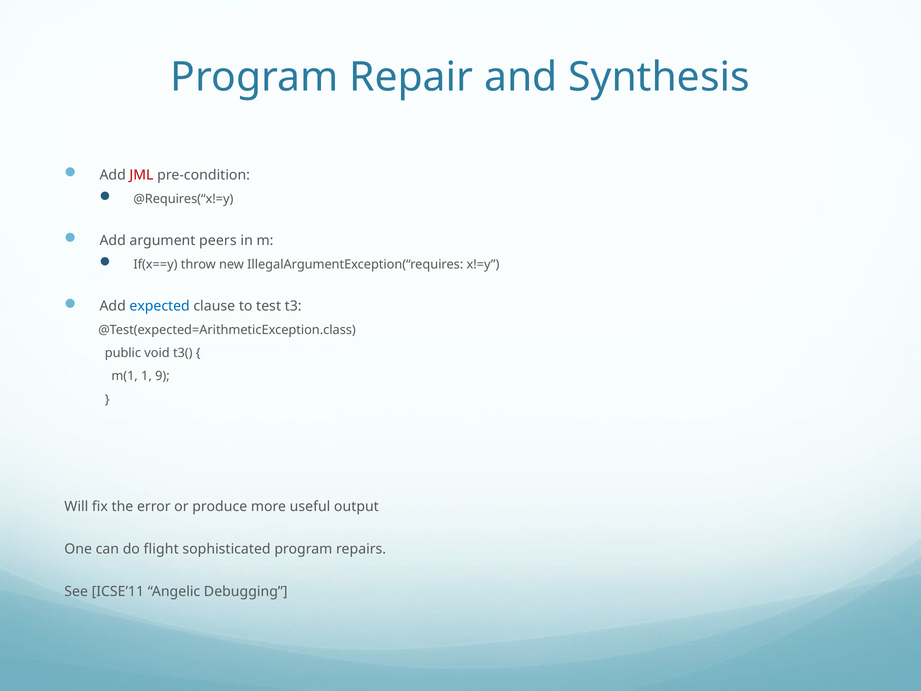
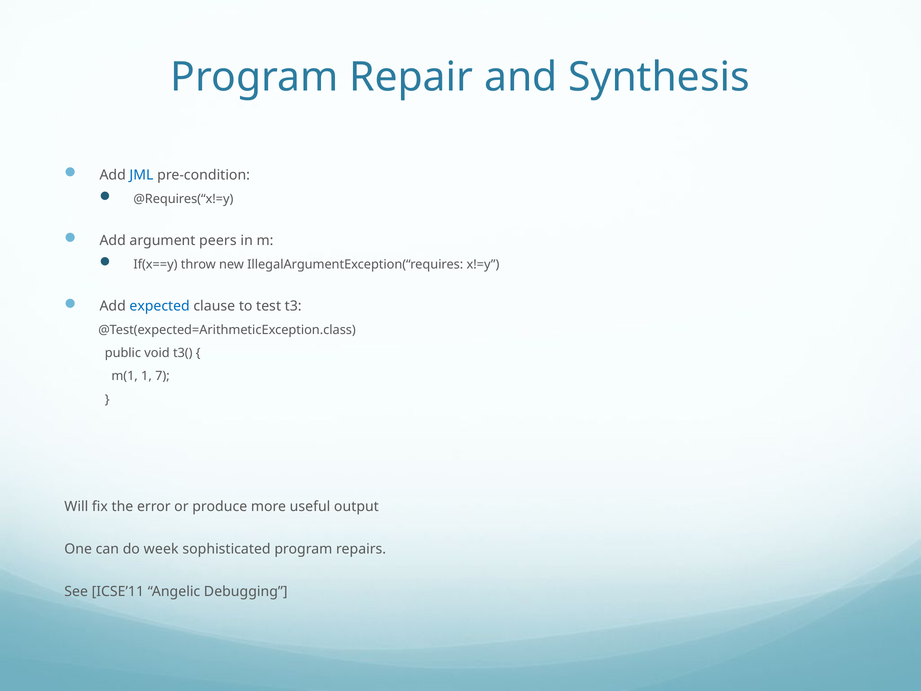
JML colour: red -> blue (141, 175)
9: 9 -> 7 (162, 376)
flight: flight -> week (161, 549)
